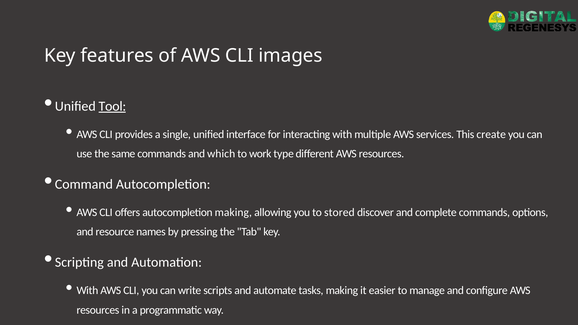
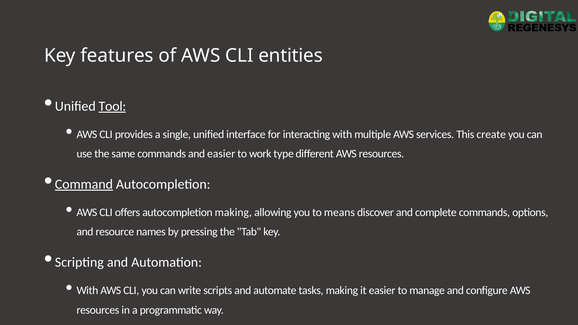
images: images -> entities (291, 56)
and which: which -> easier (221, 154)
Command underline: none -> present (84, 184)
stored: stored -> means (339, 213)
